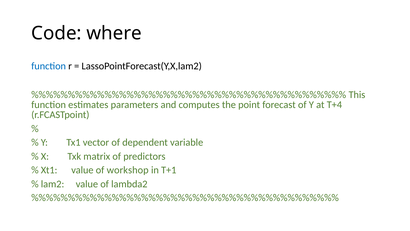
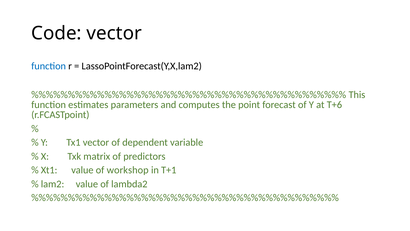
Code where: where -> vector (114, 33)
T+4: T+4 -> T+6 (334, 105)
